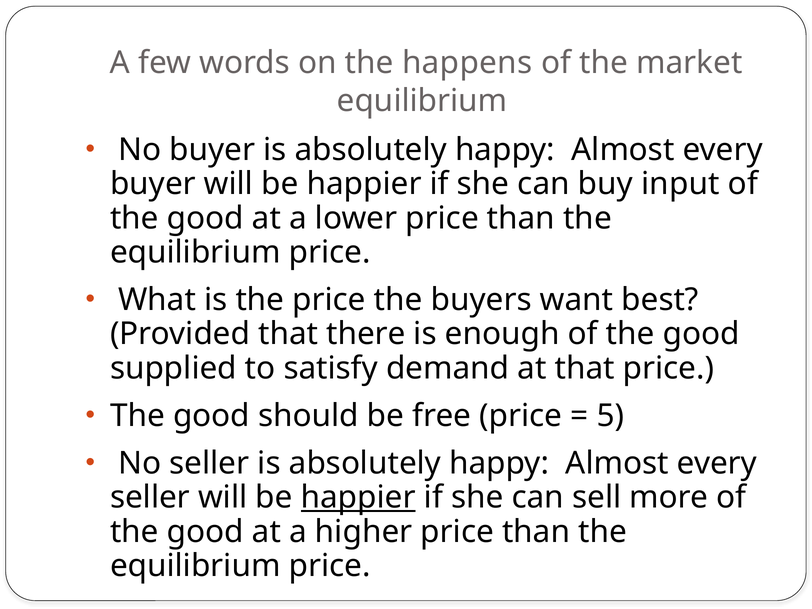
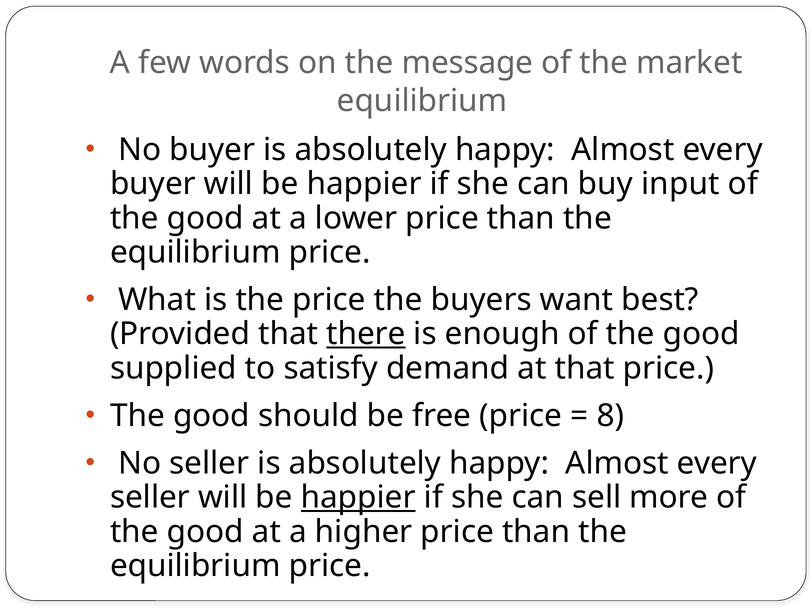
happens: happens -> message (467, 63)
there underline: none -> present (366, 334)
5: 5 -> 8 (610, 416)
